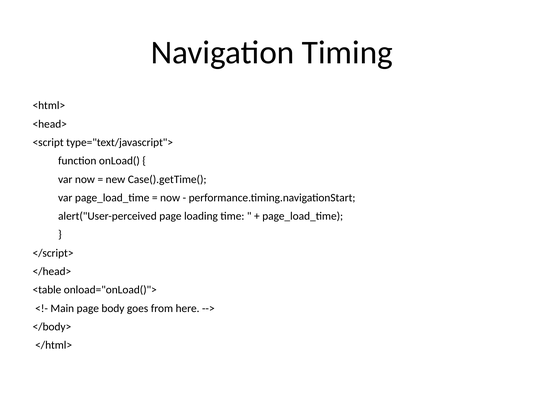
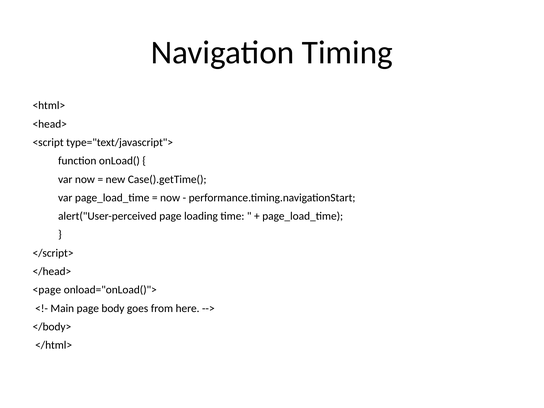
<table: <table -> <page (47, 290)
